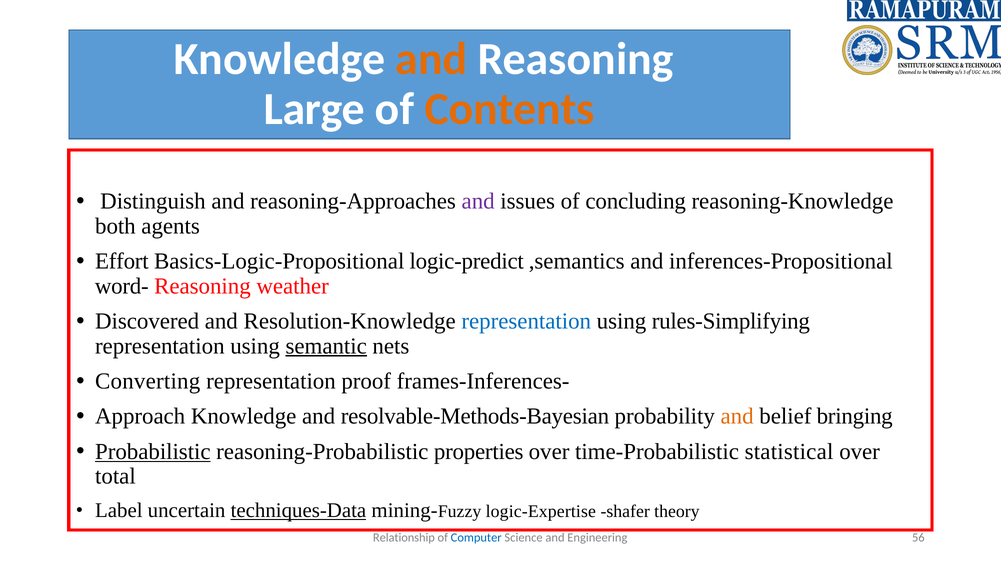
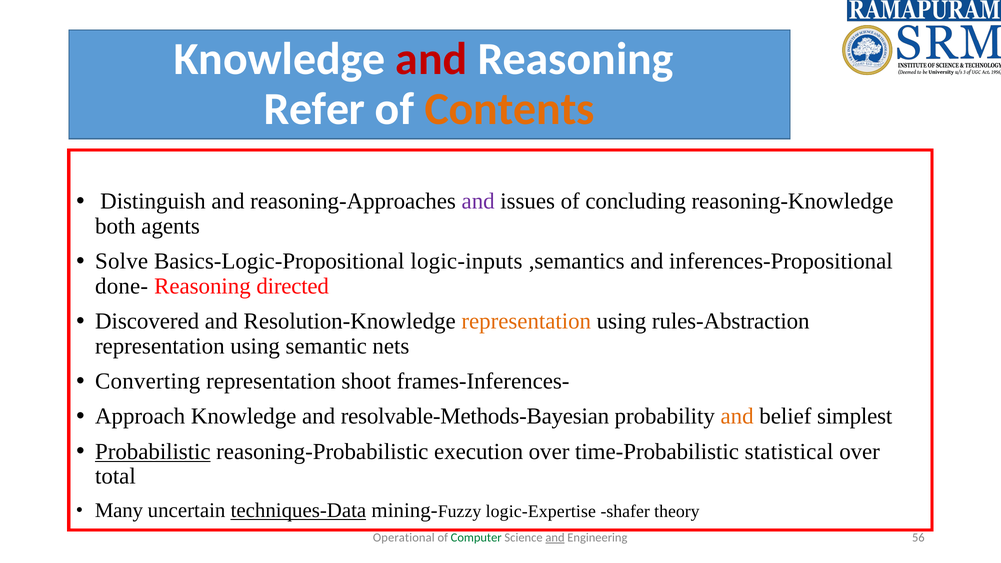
and colour: orange -> red (431, 59)
Large: Large -> Refer (314, 109)
Effort: Effort -> Solve (122, 261)
logic-predict: logic-predict -> logic-inputs (466, 261)
word-: word- -> done- (122, 286)
weather: weather -> directed (293, 286)
representation colour: blue -> orange (526, 321)
rules-Simplifying: rules-Simplifying -> rules-Abstraction (731, 321)
semantic underline: present -> none (326, 346)
proof: proof -> shoot (366, 381)
bringing: bringing -> simplest (855, 416)
properties: properties -> execution (479, 452)
Label: Label -> Many (119, 511)
Relationship: Relationship -> Operational (404, 538)
Computer colour: blue -> green (476, 538)
and underline: none -> present (555, 538)
